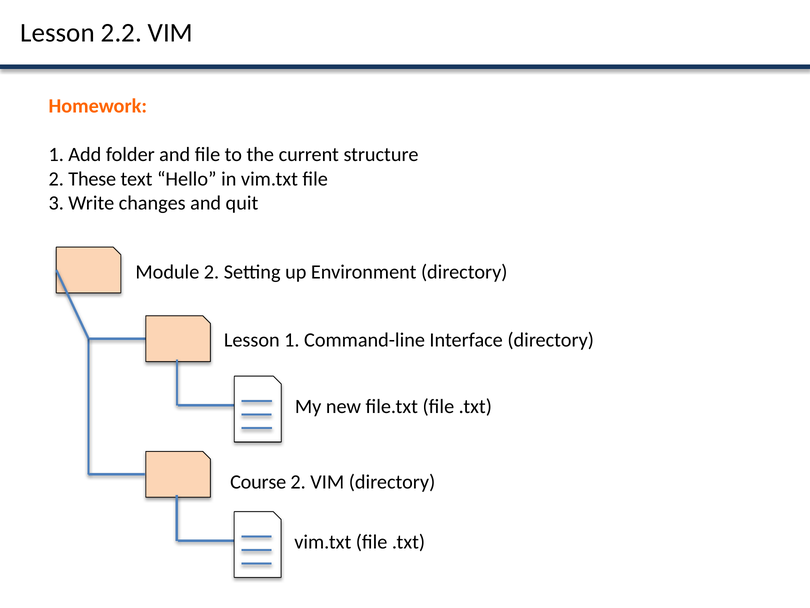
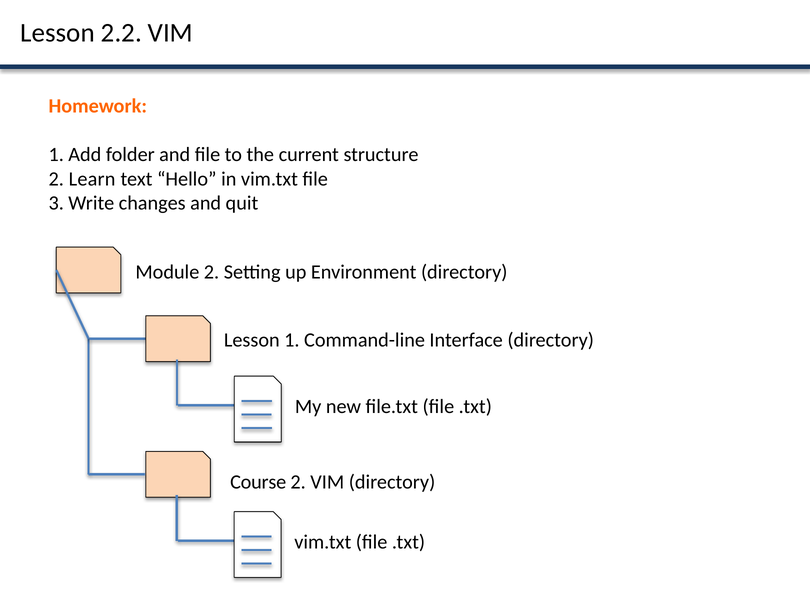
These: These -> Learn (92, 179)
